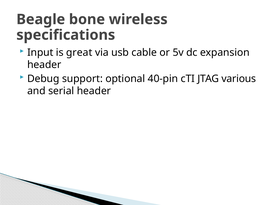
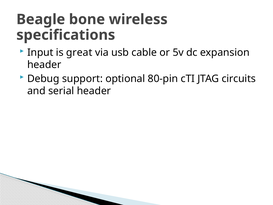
40-pin: 40-pin -> 80-pin (163, 79)
various: various -> circuits (239, 79)
